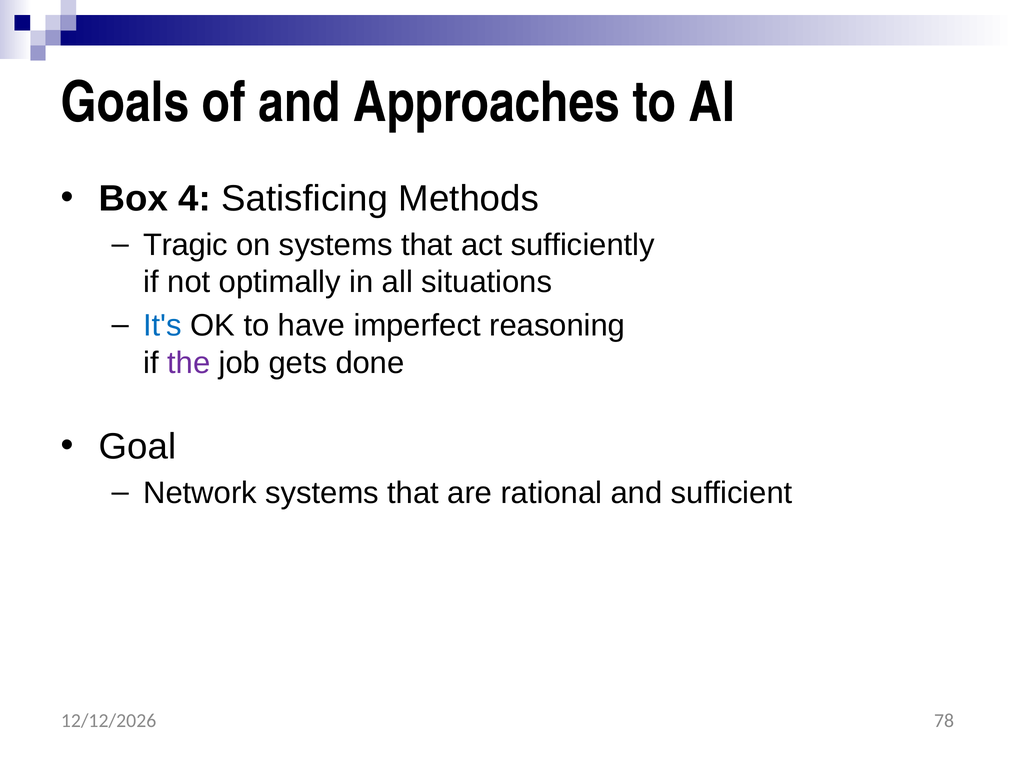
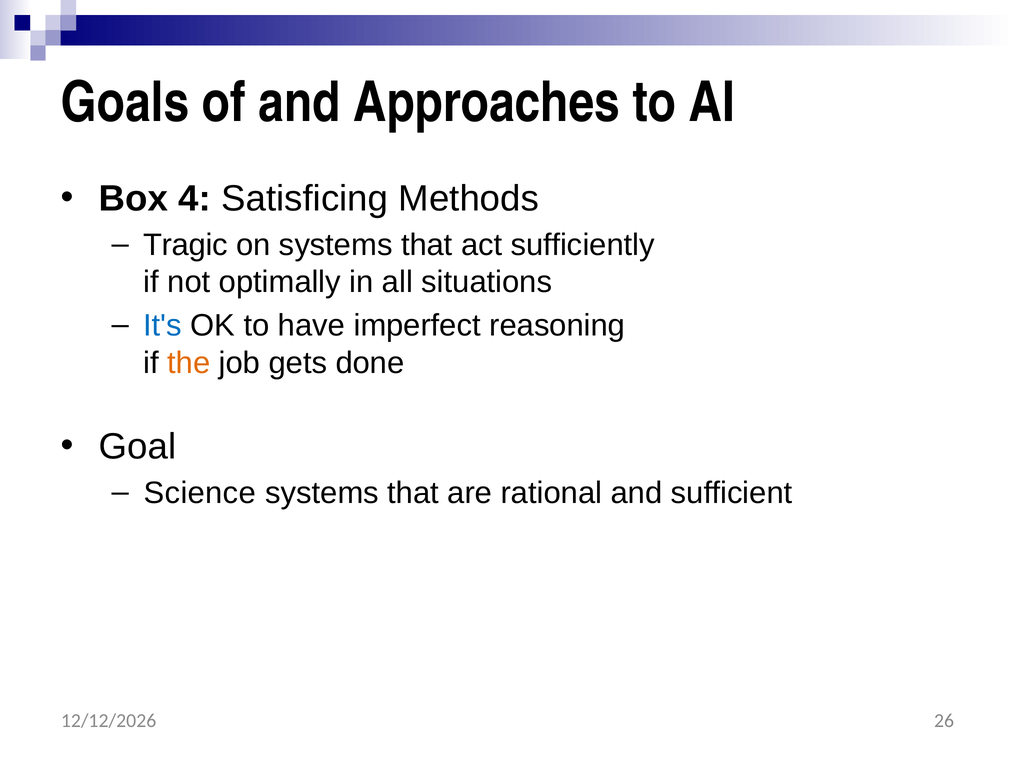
the colour: purple -> orange (189, 363)
Network: Network -> Science (200, 493)
78: 78 -> 26 (944, 721)
